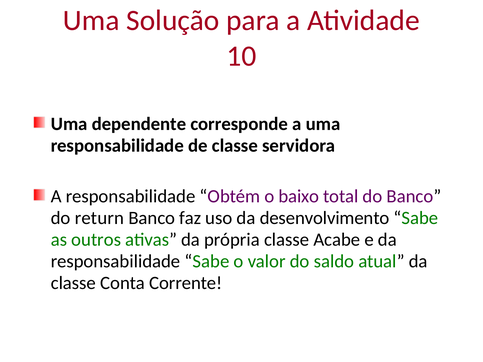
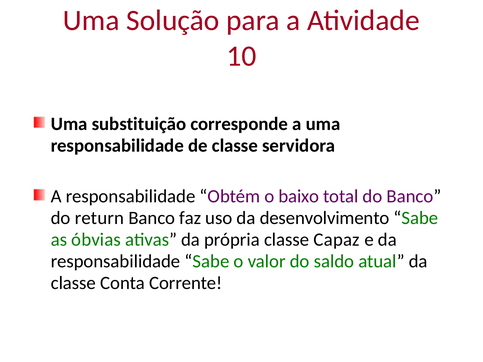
dependente: dependente -> substituição (139, 124)
outros: outros -> óbvias (96, 240)
Acabe: Acabe -> Capaz (337, 240)
